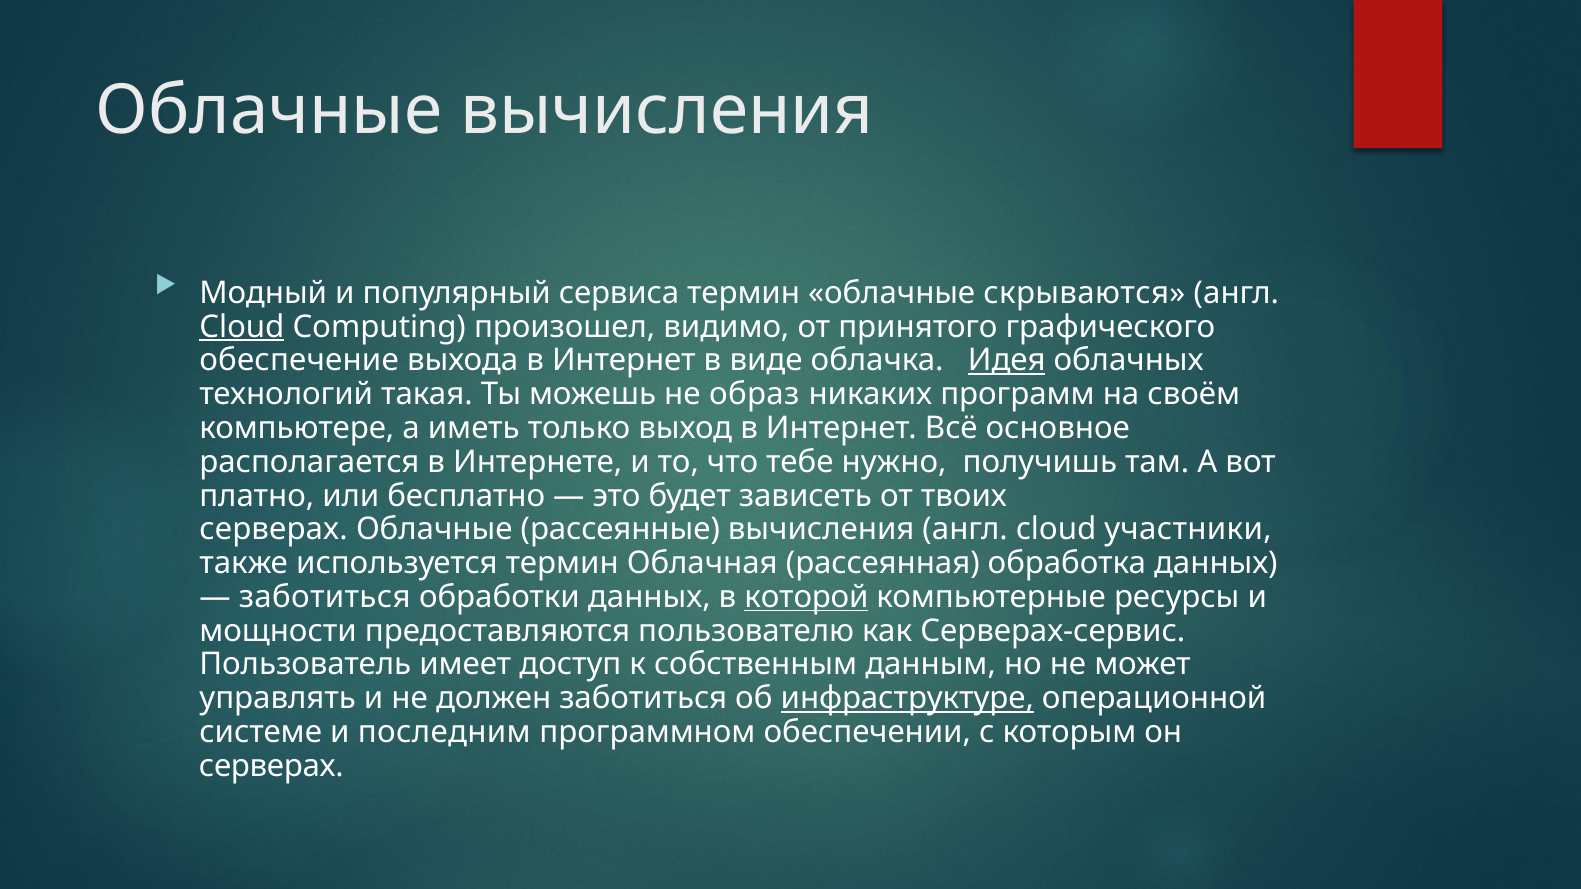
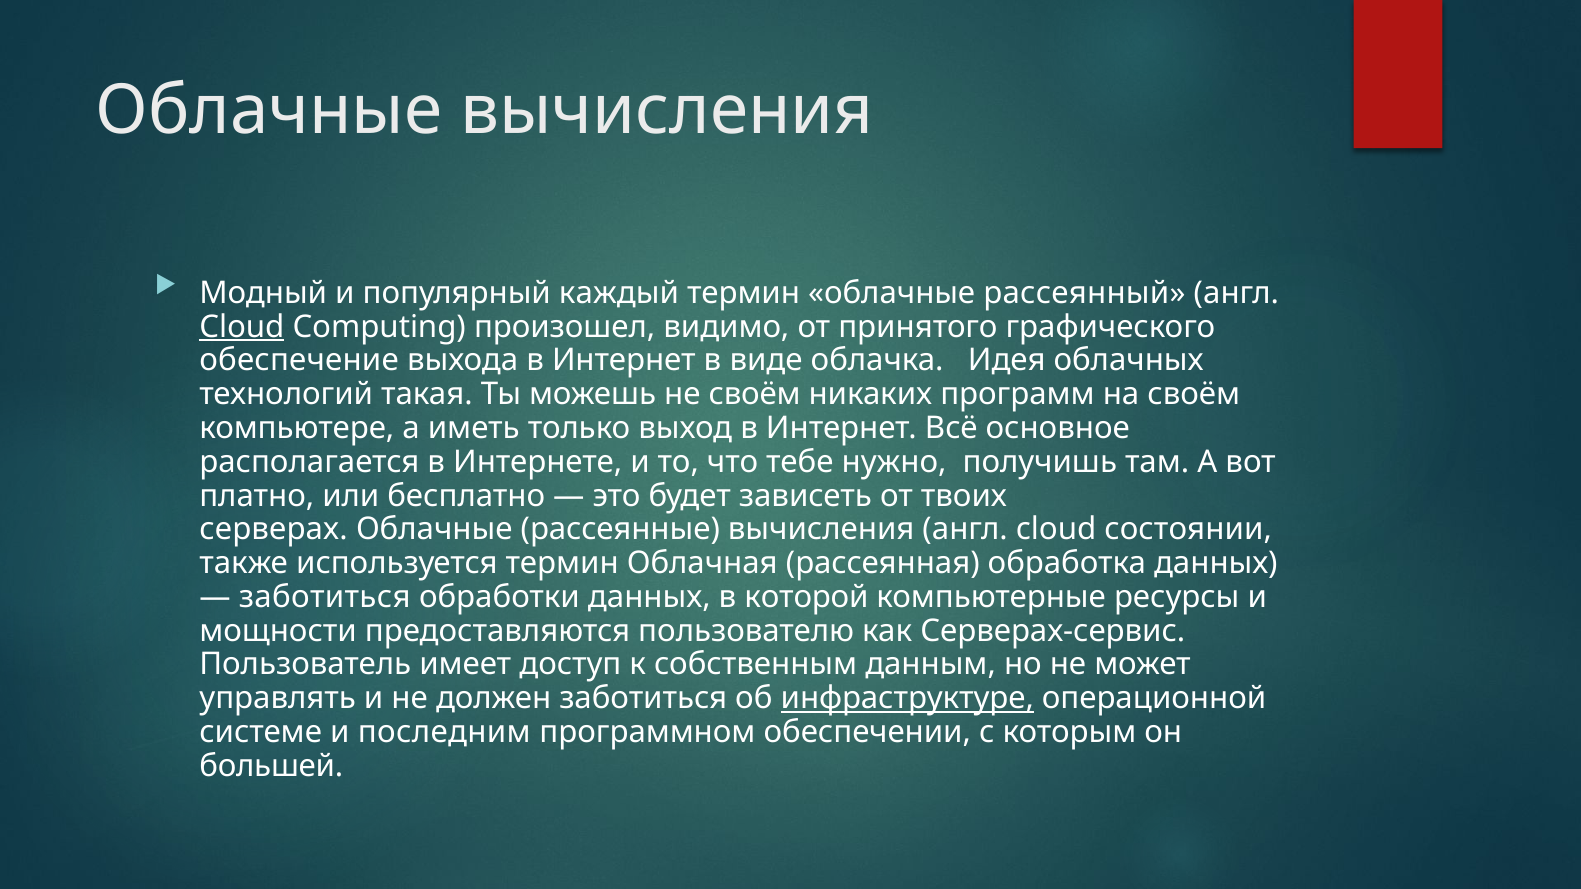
сервиса: сервиса -> каждый (619, 293)
скрываются: скрываются -> рассеянный (1084, 293)
Идея underline: present -> none (1007, 361)
не образ: образ -> своём (755, 395)
участники: участники -> состоянии (1188, 530)
которой underline: present -> none (806, 597)
серверах: серверах -> большей (271, 766)
